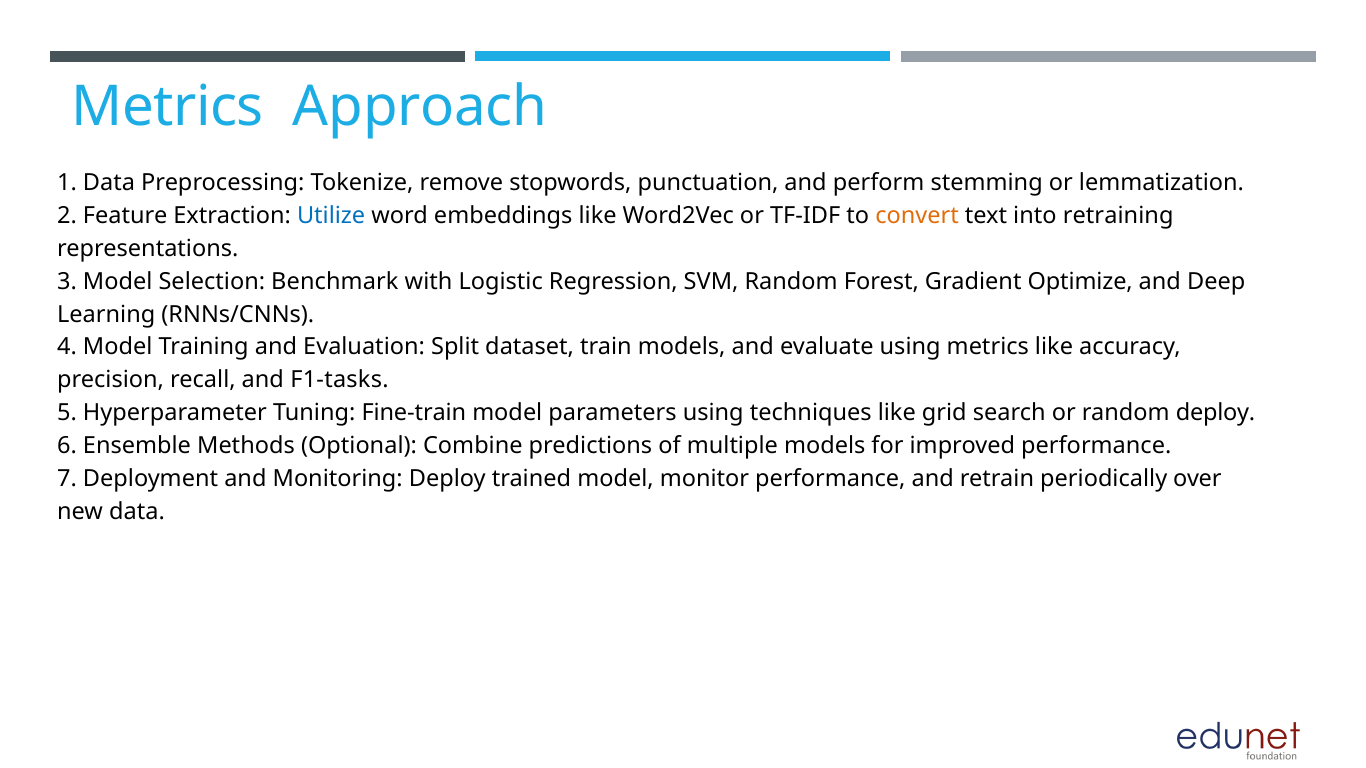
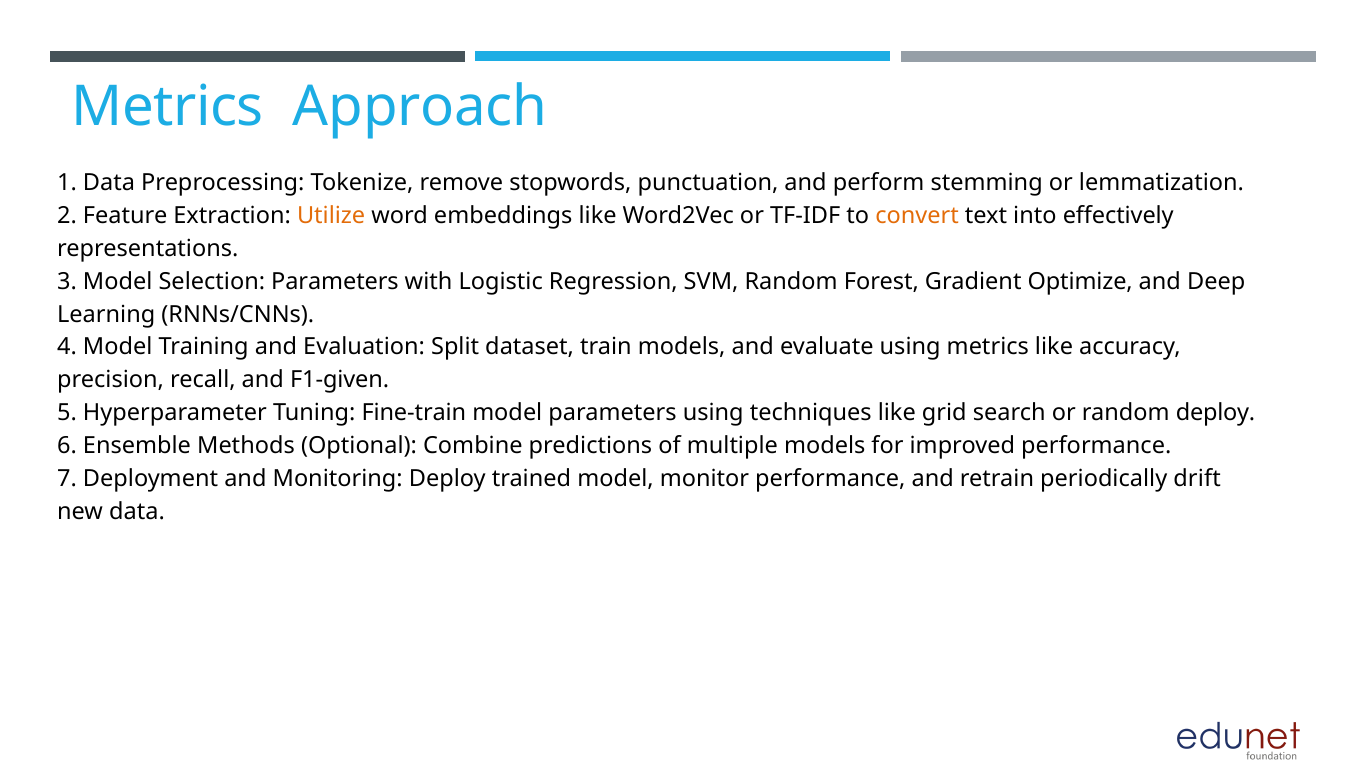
Utilize colour: blue -> orange (331, 216)
retraining: retraining -> effectively (1118, 216)
Selection Benchmark: Benchmark -> Parameters (335, 282)
F1-tasks: F1-tasks -> F1-given (340, 380)
over: over -> drift (1197, 479)
